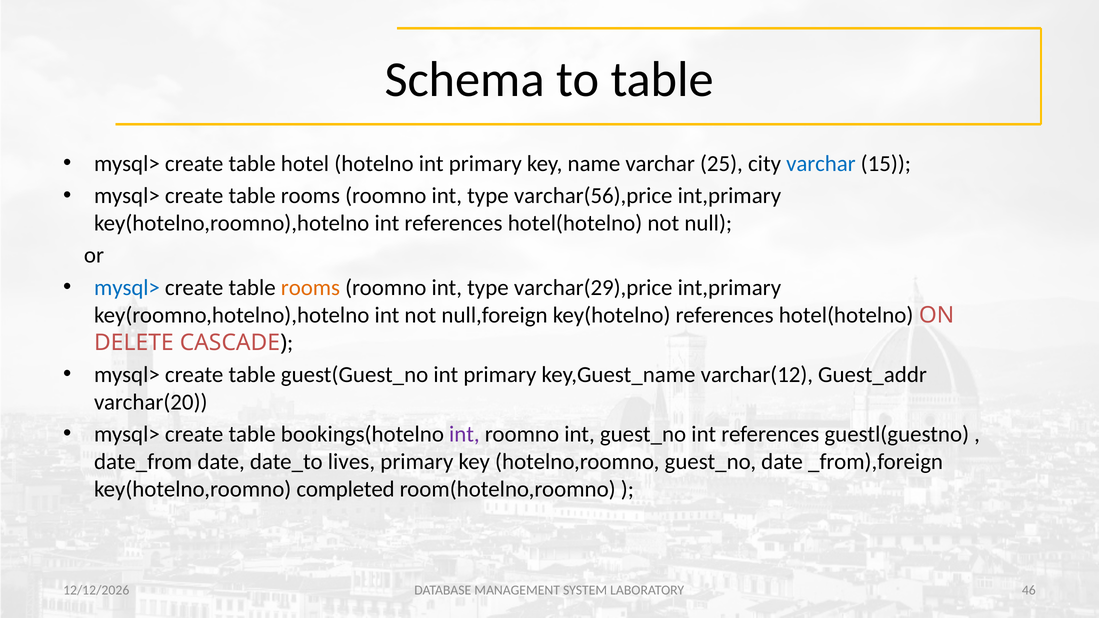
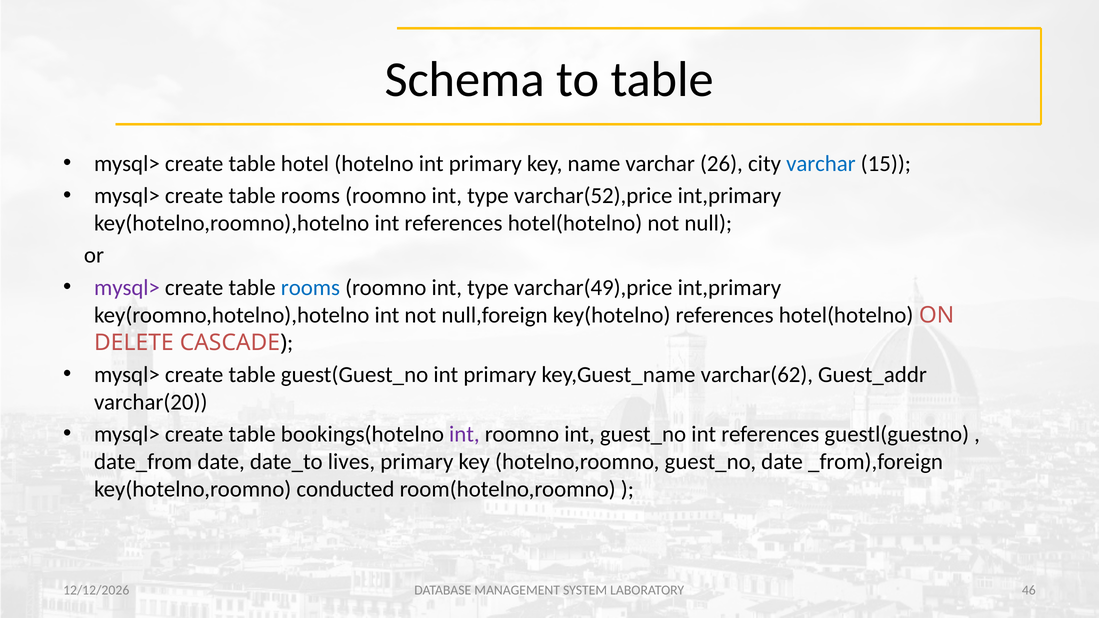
25: 25 -> 26 (721, 164)
varchar(56),price: varchar(56),price -> varchar(52),price (593, 196)
mysql> colour: blue -> purple (127, 288)
rooms colour: orange -> blue (310, 288)
varchar(29),price: varchar(29),price -> varchar(49),price (593, 288)
varchar(12: varchar(12 -> varchar(62 (757, 375)
completed: completed -> conducted (345, 489)
